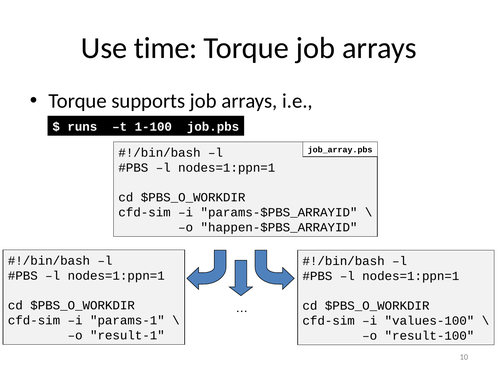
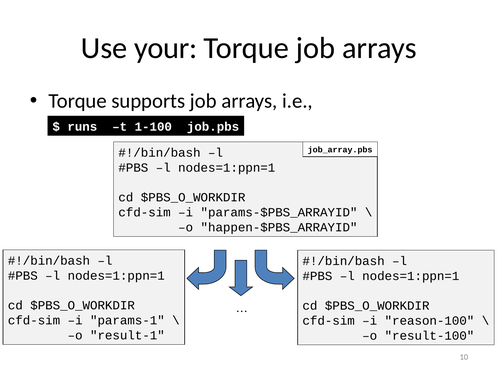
time: time -> your (166, 48)
values-100: values-100 -> reason-100 (429, 320)
